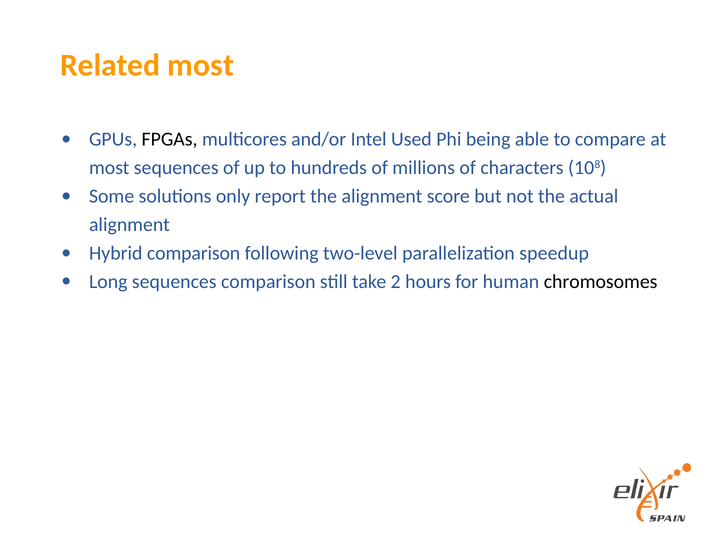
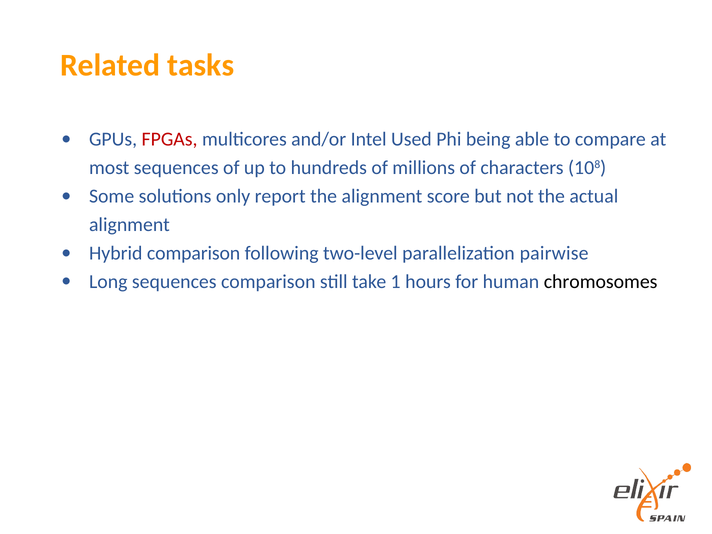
Related most: most -> tasks (201, 65)
FPGAs colour: black -> red (170, 139)
speedup: speedup -> pairwise (554, 253)
2: 2 -> 1 (396, 282)
